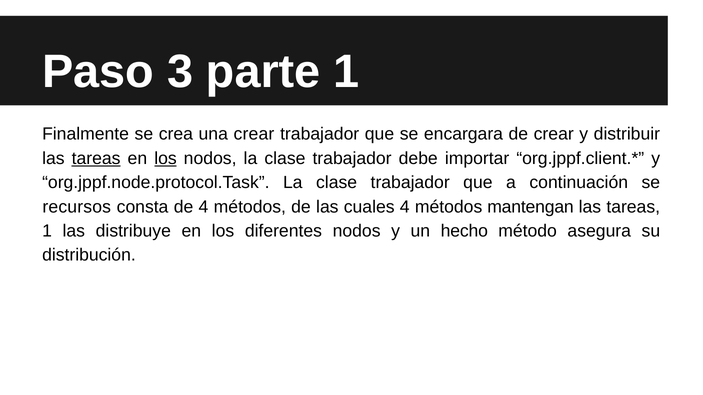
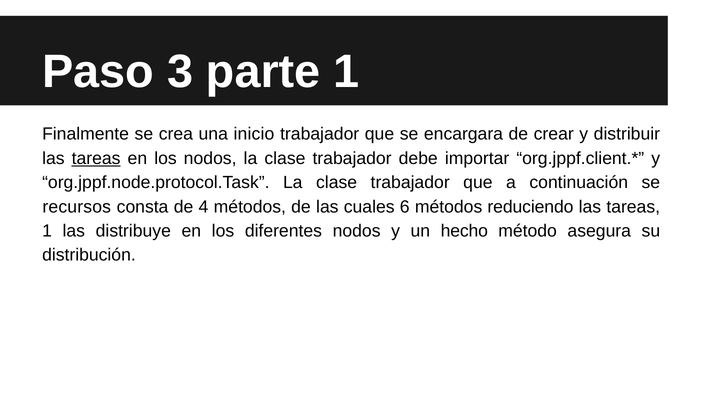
una crear: crear -> inicio (254, 134)
los underline: present -> none (166, 158)
cuales 4: 4 -> 6 (405, 207)
mantengan: mantengan -> reduciendo (530, 207)
